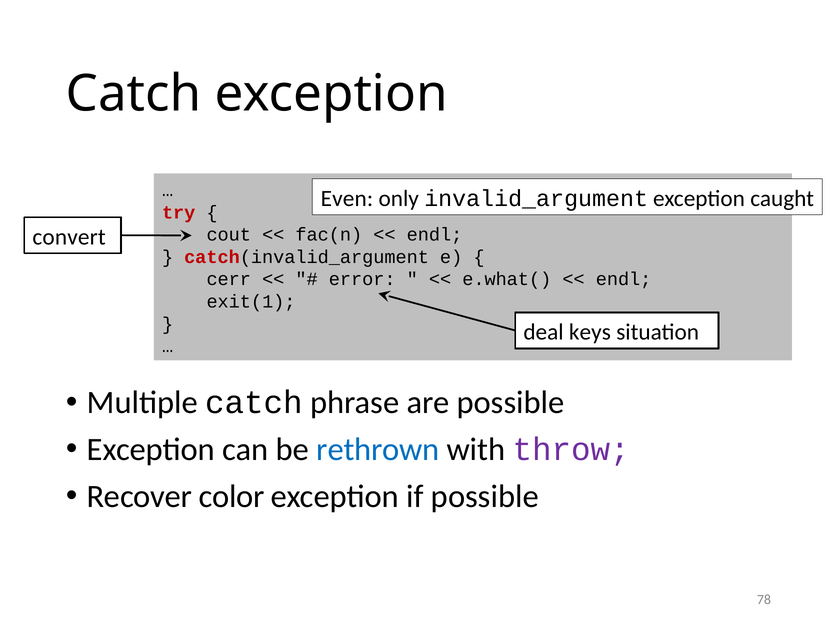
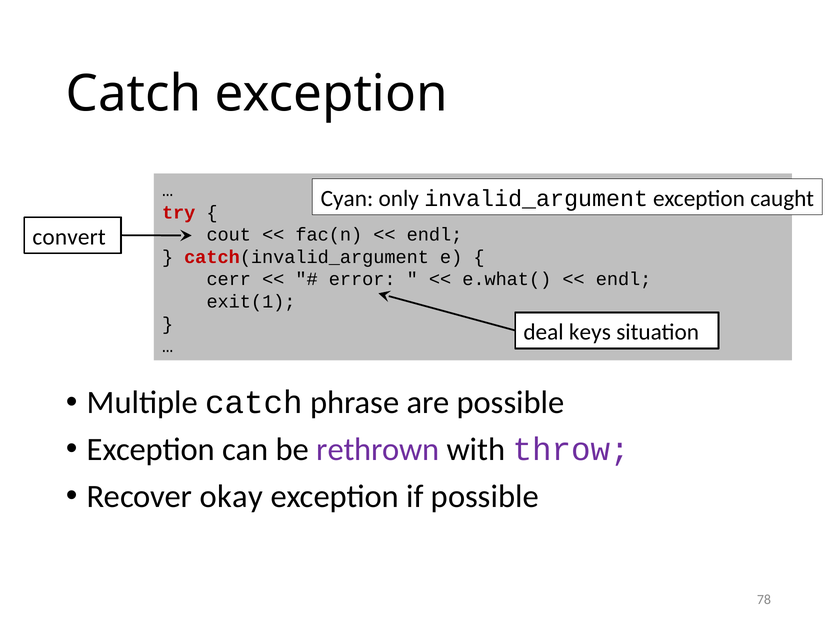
Even: Even -> Cyan (347, 198)
rethrown colour: blue -> purple (378, 449)
color: color -> okay (231, 496)
